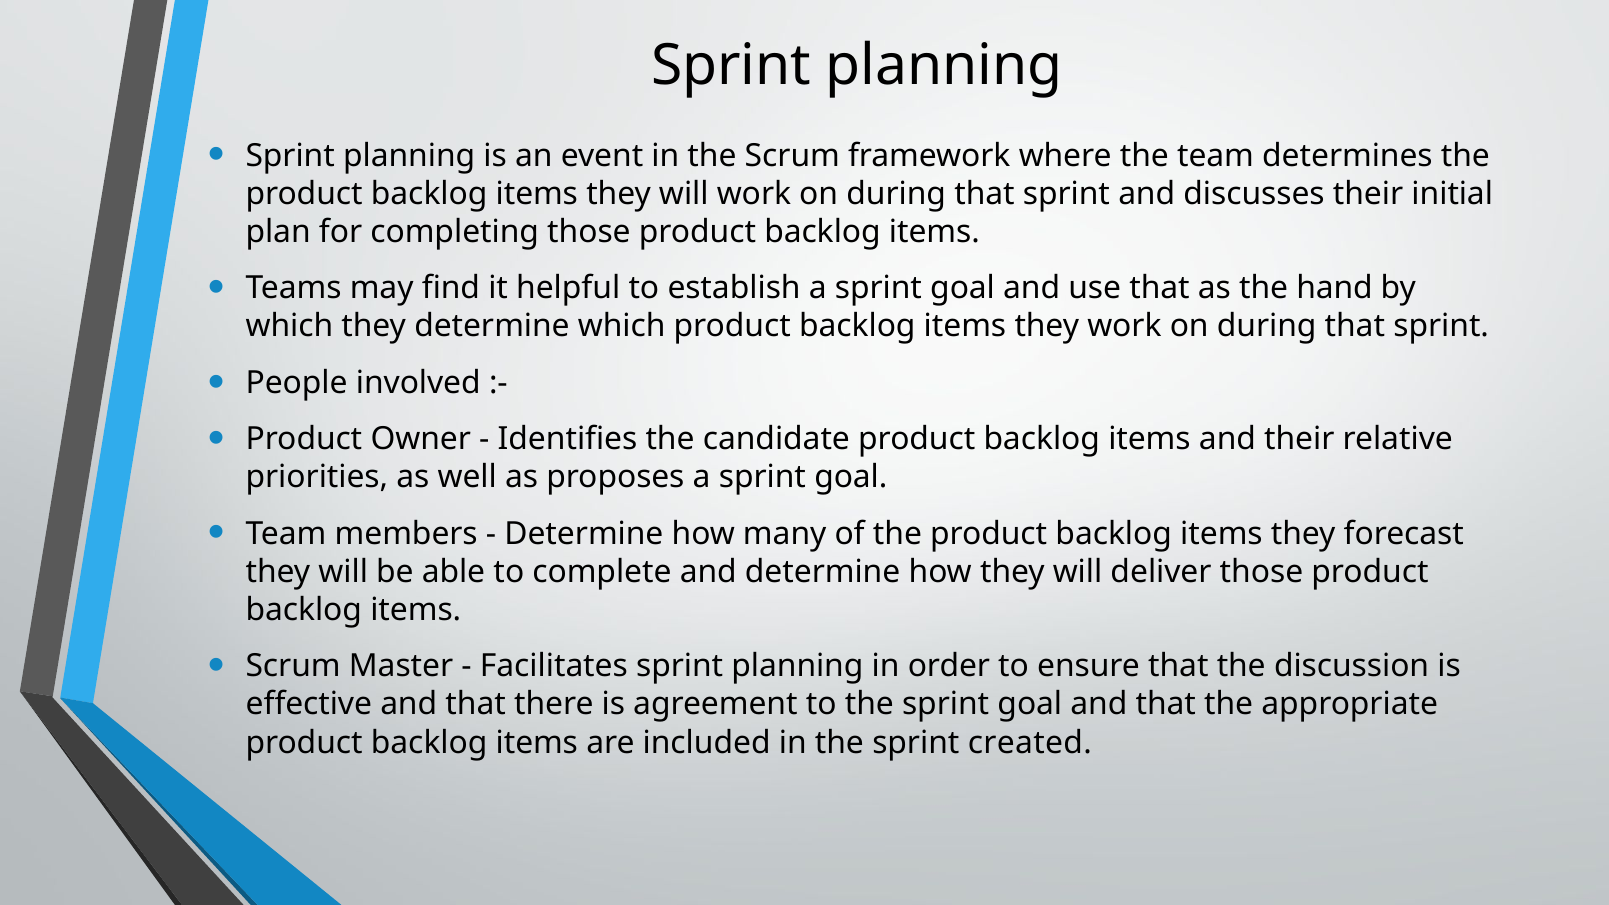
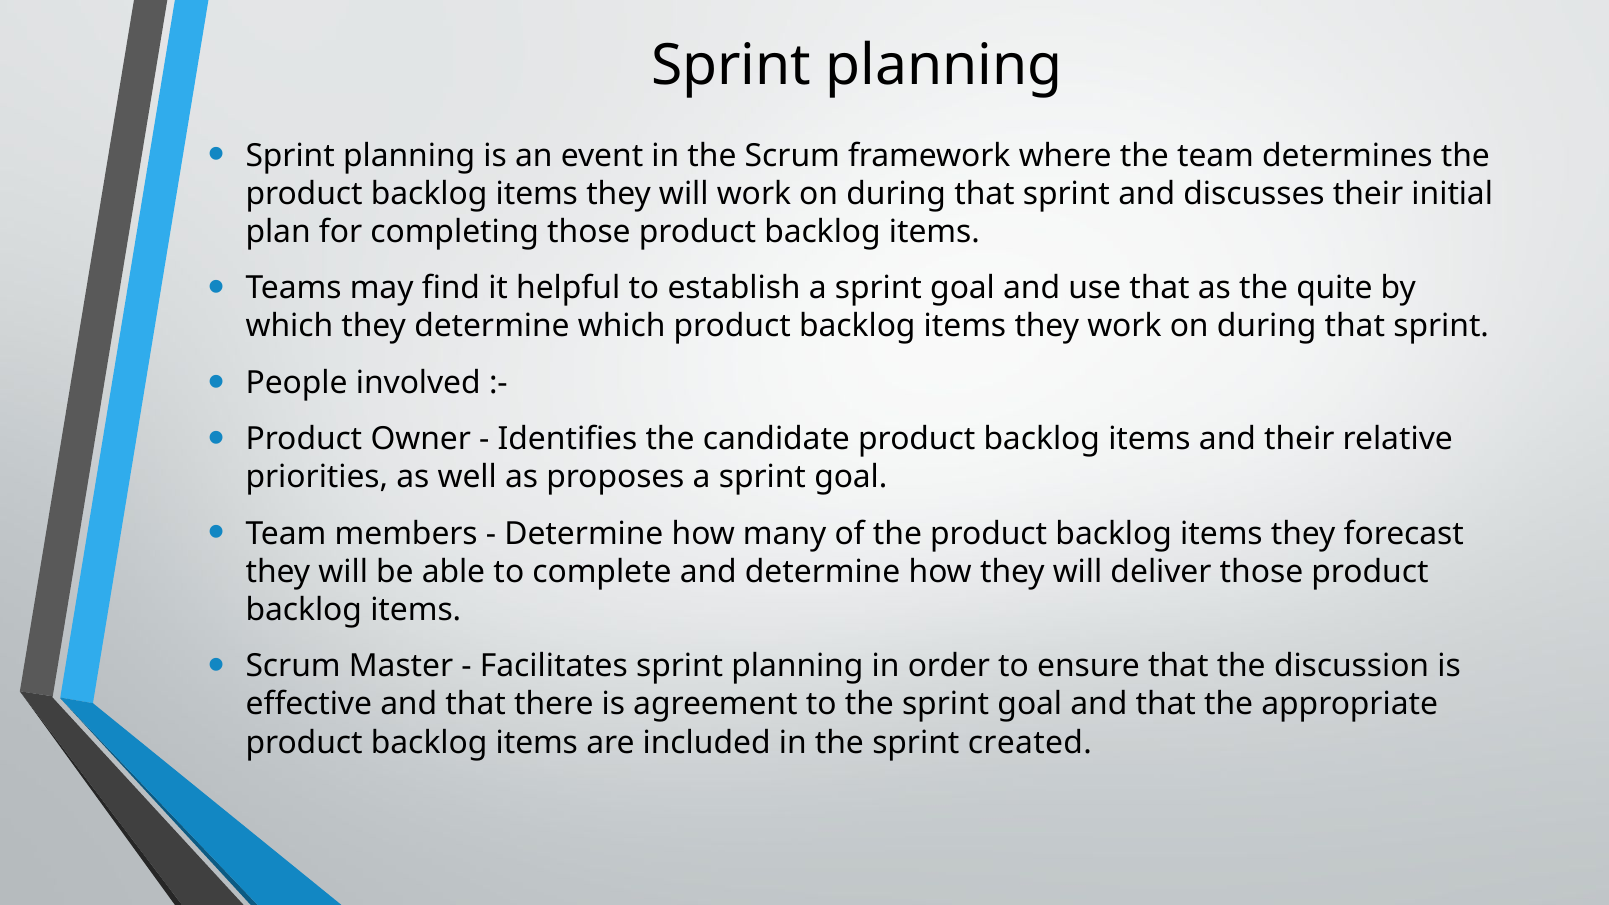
hand: hand -> quite (1334, 288)
